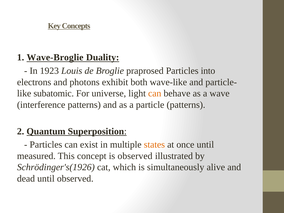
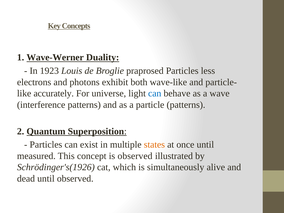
Wave-Broglie: Wave-Broglie -> Wave-Werner (55, 57)
into: into -> less (208, 71)
subatomic: subatomic -> accurately (54, 93)
can colour: orange -> blue (155, 93)
